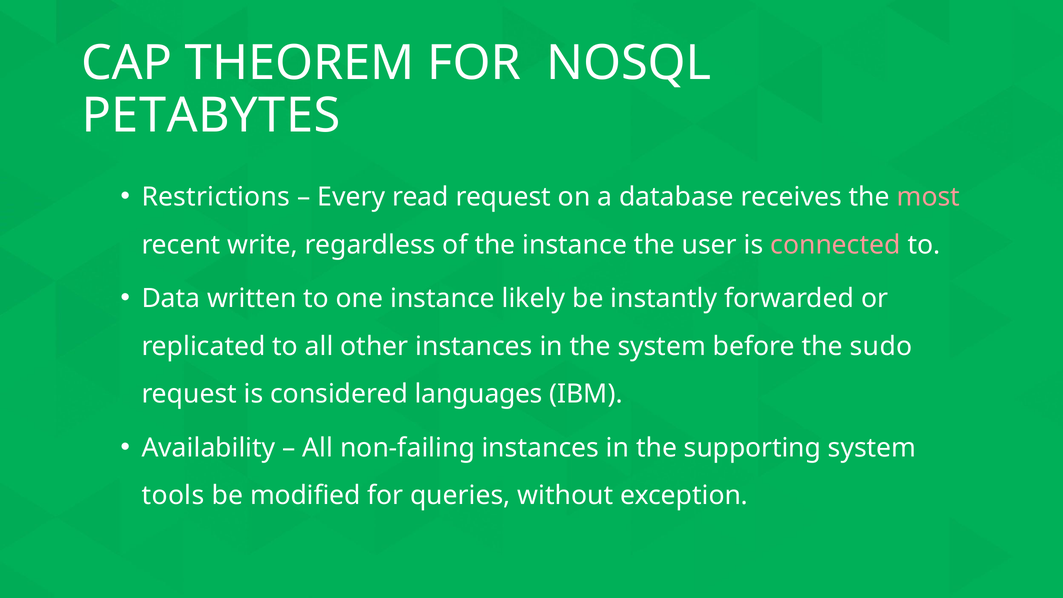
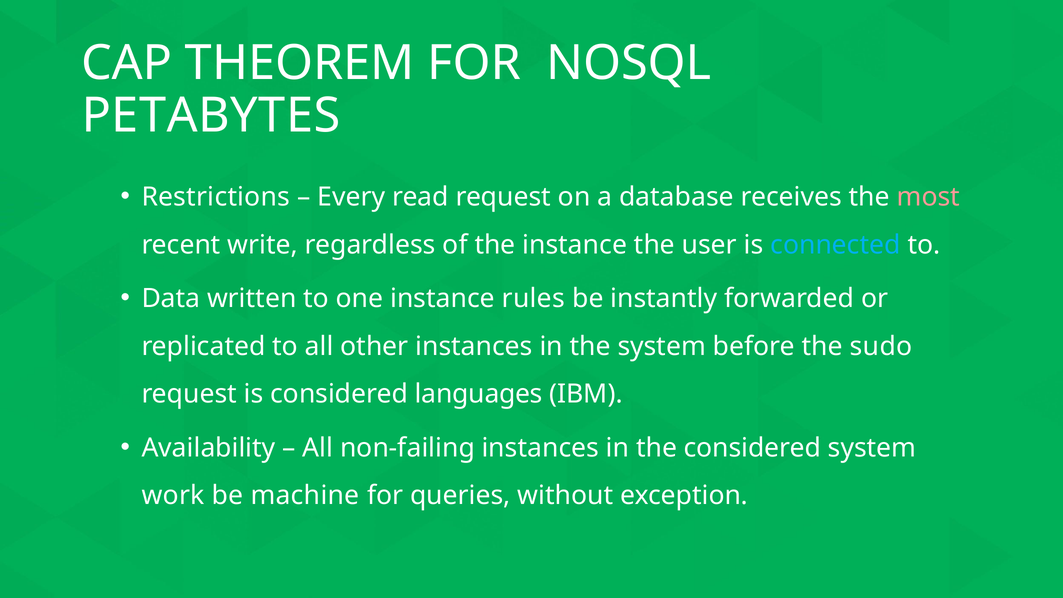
connected colour: pink -> light blue (835, 245)
likely: likely -> rules (533, 298)
the supporting: supporting -> considered (752, 448)
tools: tools -> work (173, 496)
modified: modified -> machine (305, 496)
